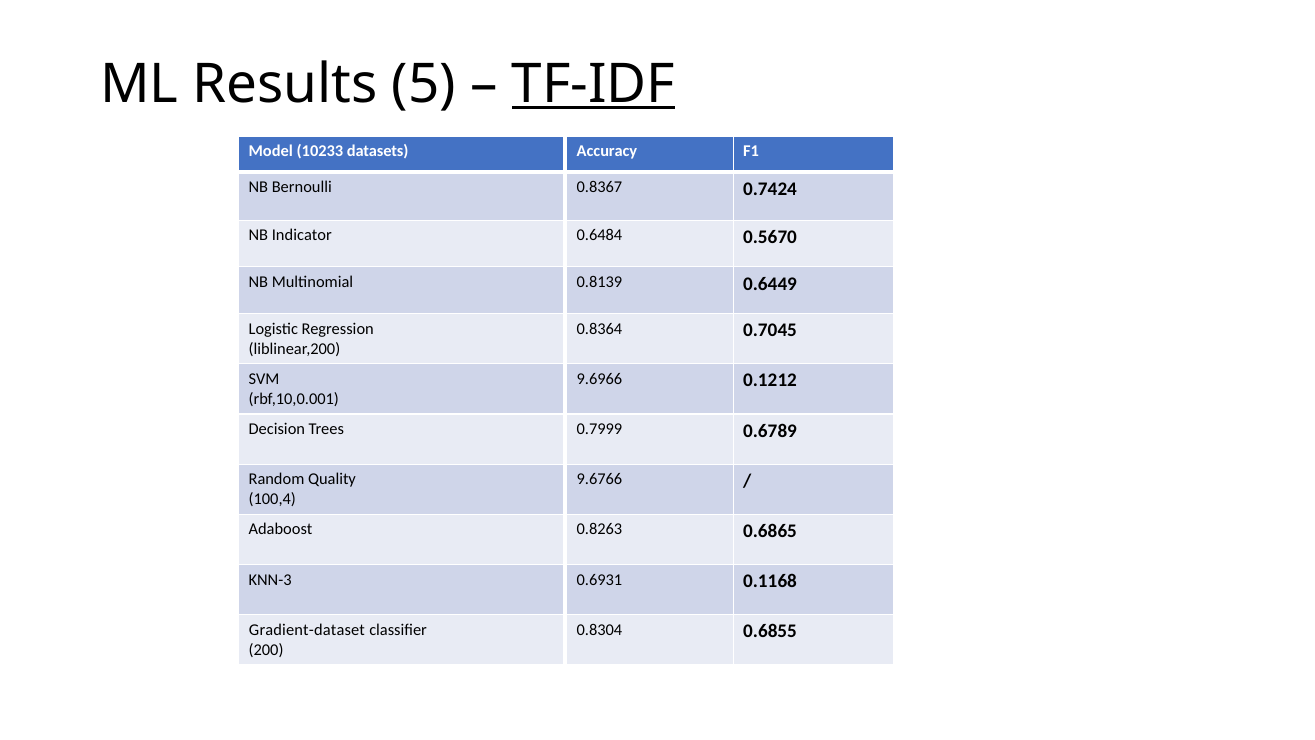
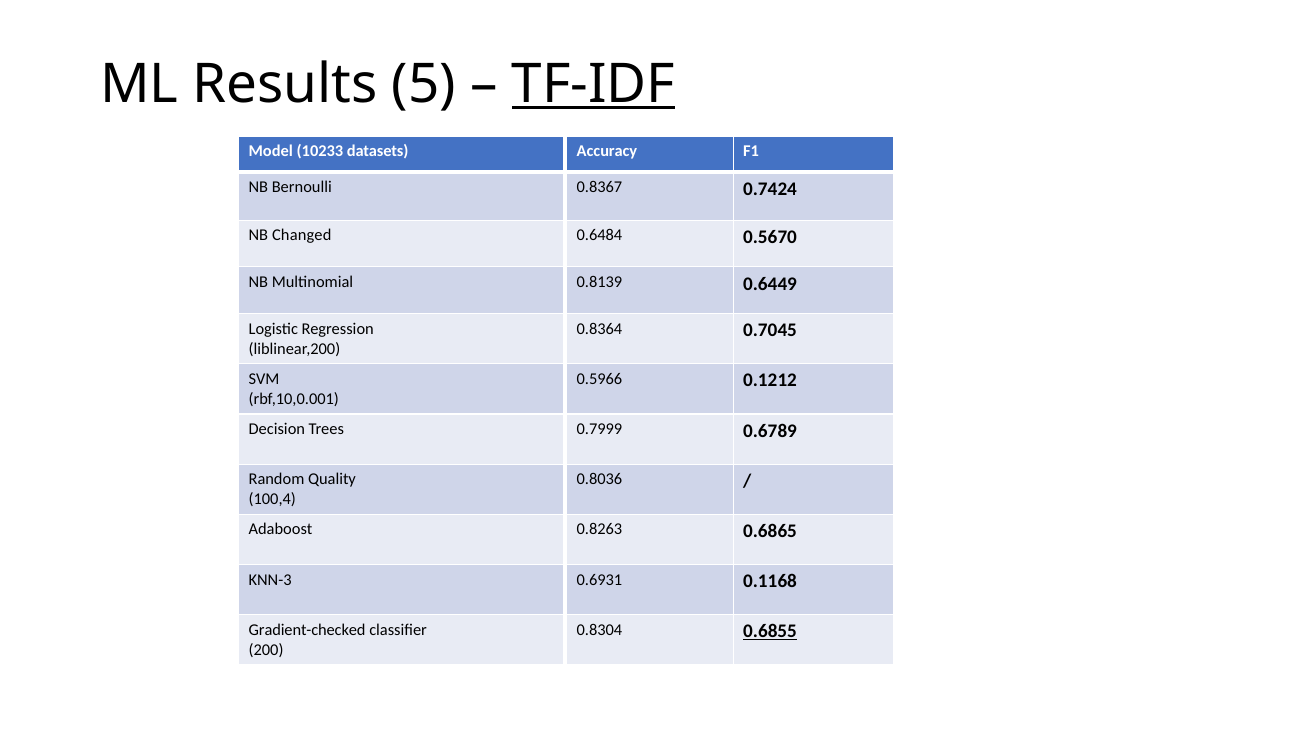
Indicator: Indicator -> Changed (302, 235)
9.6966: 9.6966 -> 0.5966 (599, 379)
9.6766: 9.6766 -> 0.8036 (599, 479)
Gradient-dataset: Gradient-dataset -> Gradient-checked (307, 630)
0.6855 underline: none -> present (770, 631)
